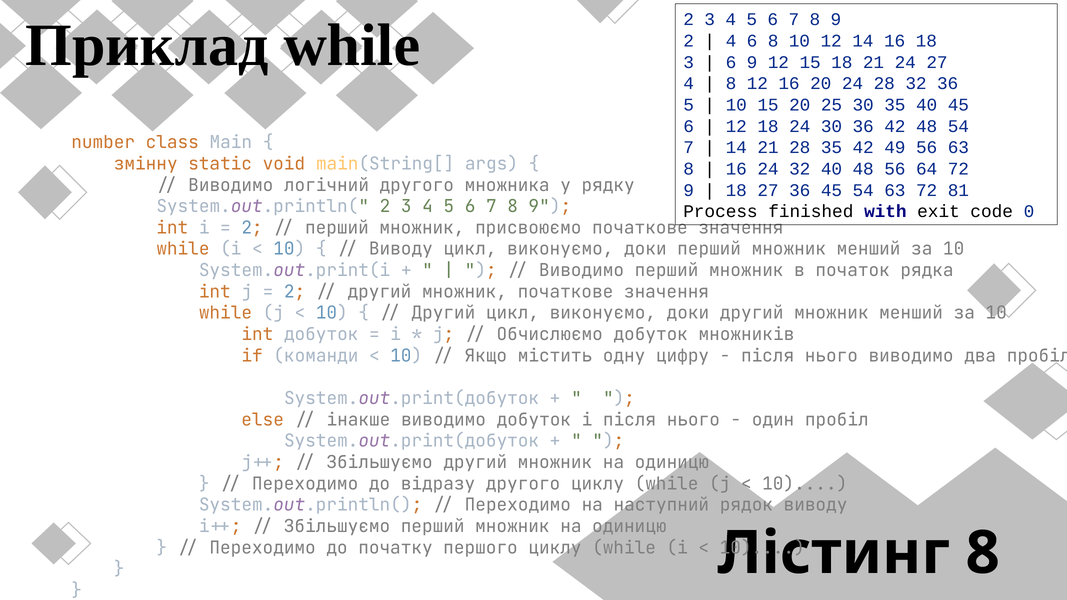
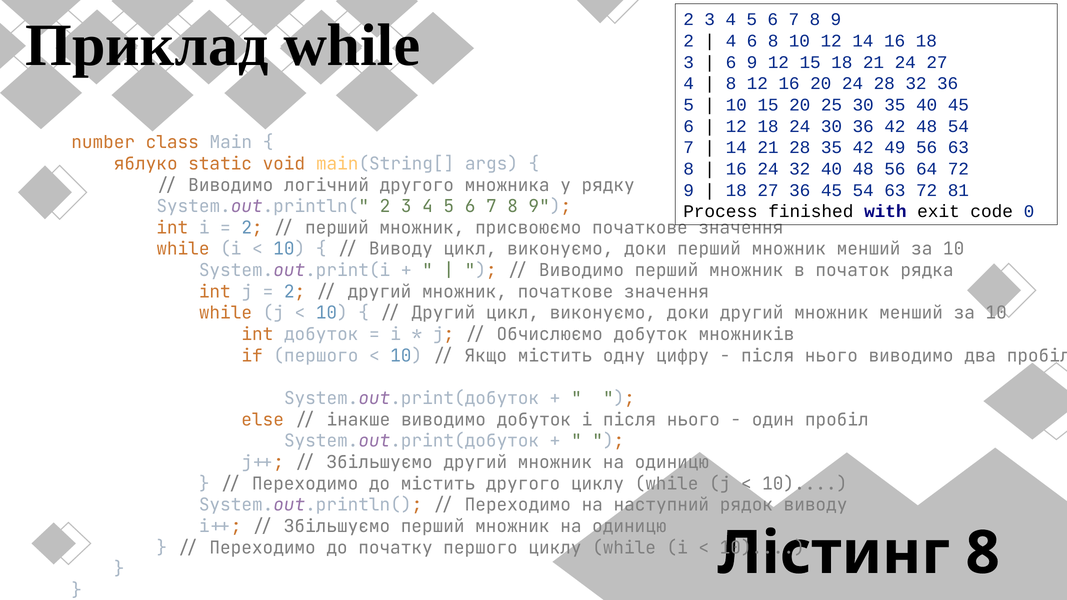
змінну: змінну -> яблуко (146, 164)
if команди: команди -> першого (316, 356)
до відразу: відразу -> містить (438, 484)
